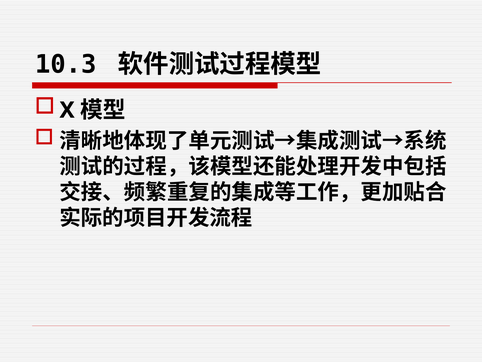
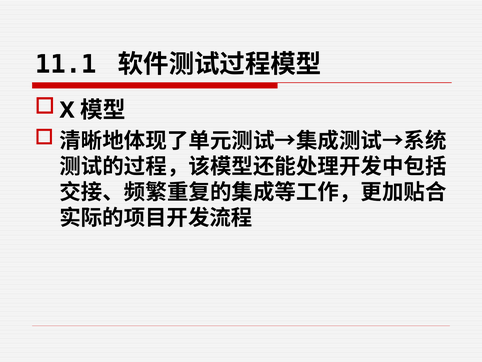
10.3: 10.3 -> 11.1 (66, 64)
